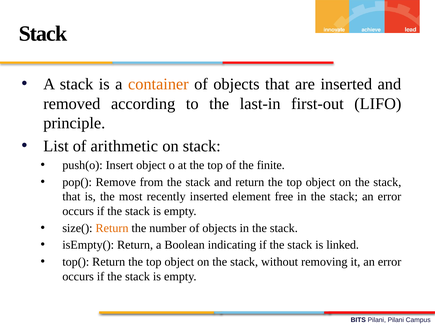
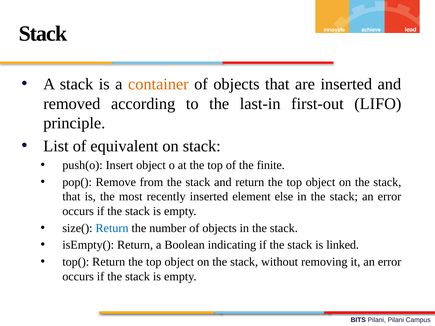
arithmetic: arithmetic -> equivalent (124, 146)
free: free -> else (284, 197)
Return colour: orange -> blue (112, 228)
